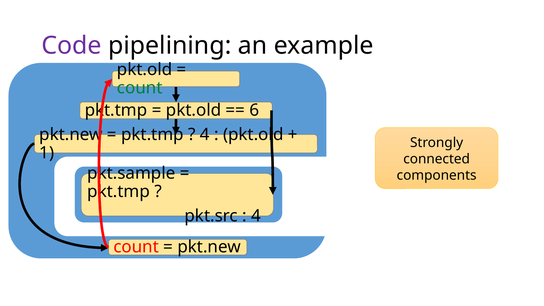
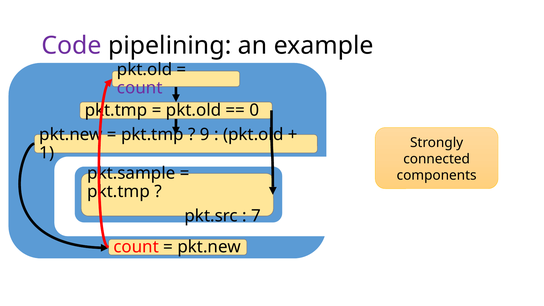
count colour: green -> purple (140, 88)
6: 6 -> 0 (254, 110)
4: 4 -> 9 (205, 134)
4: 4 -> 7 (256, 216)
